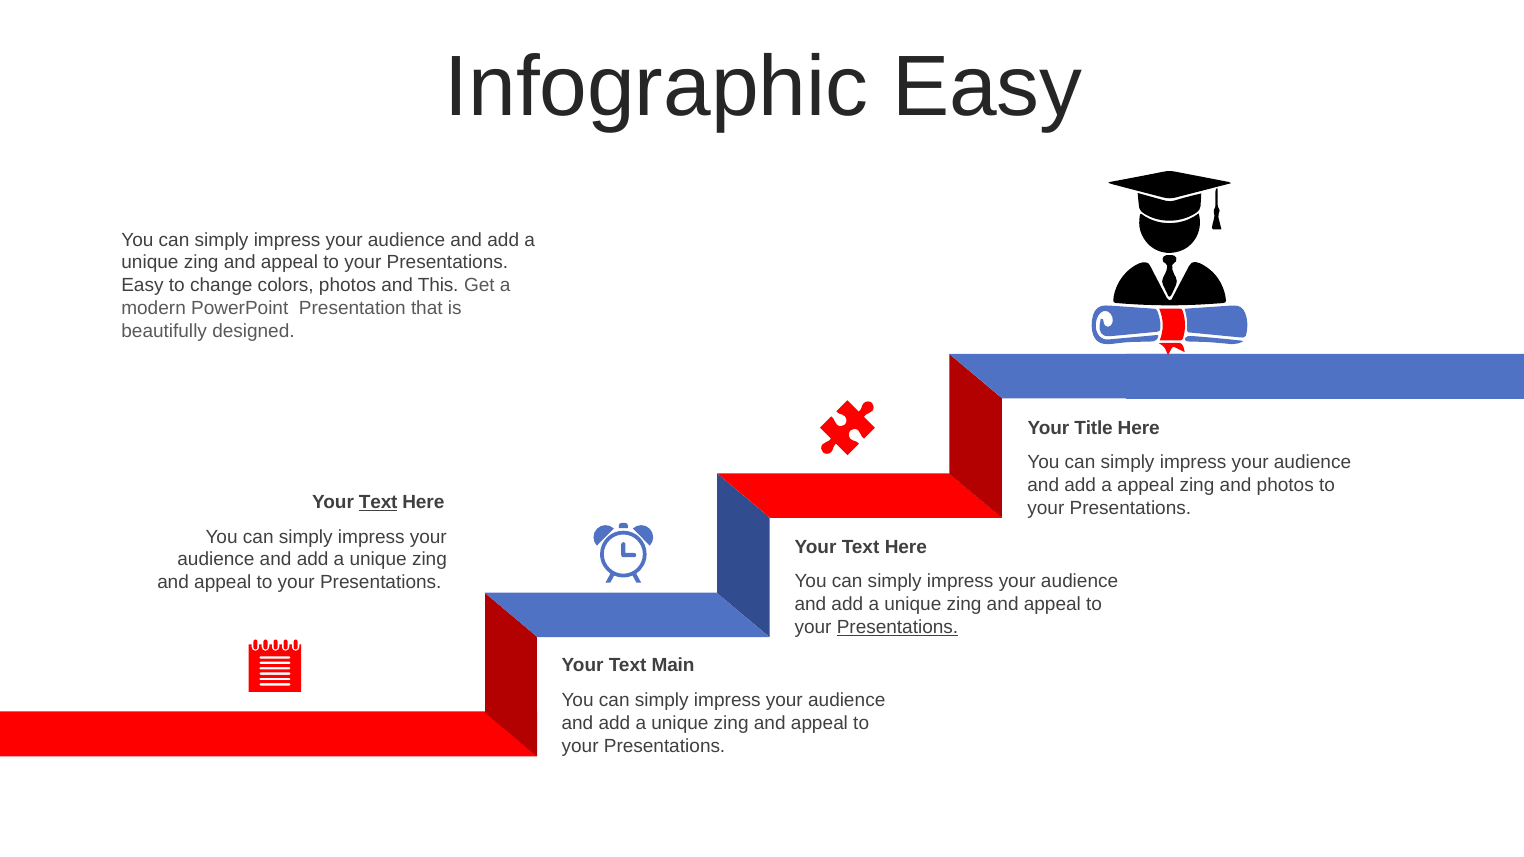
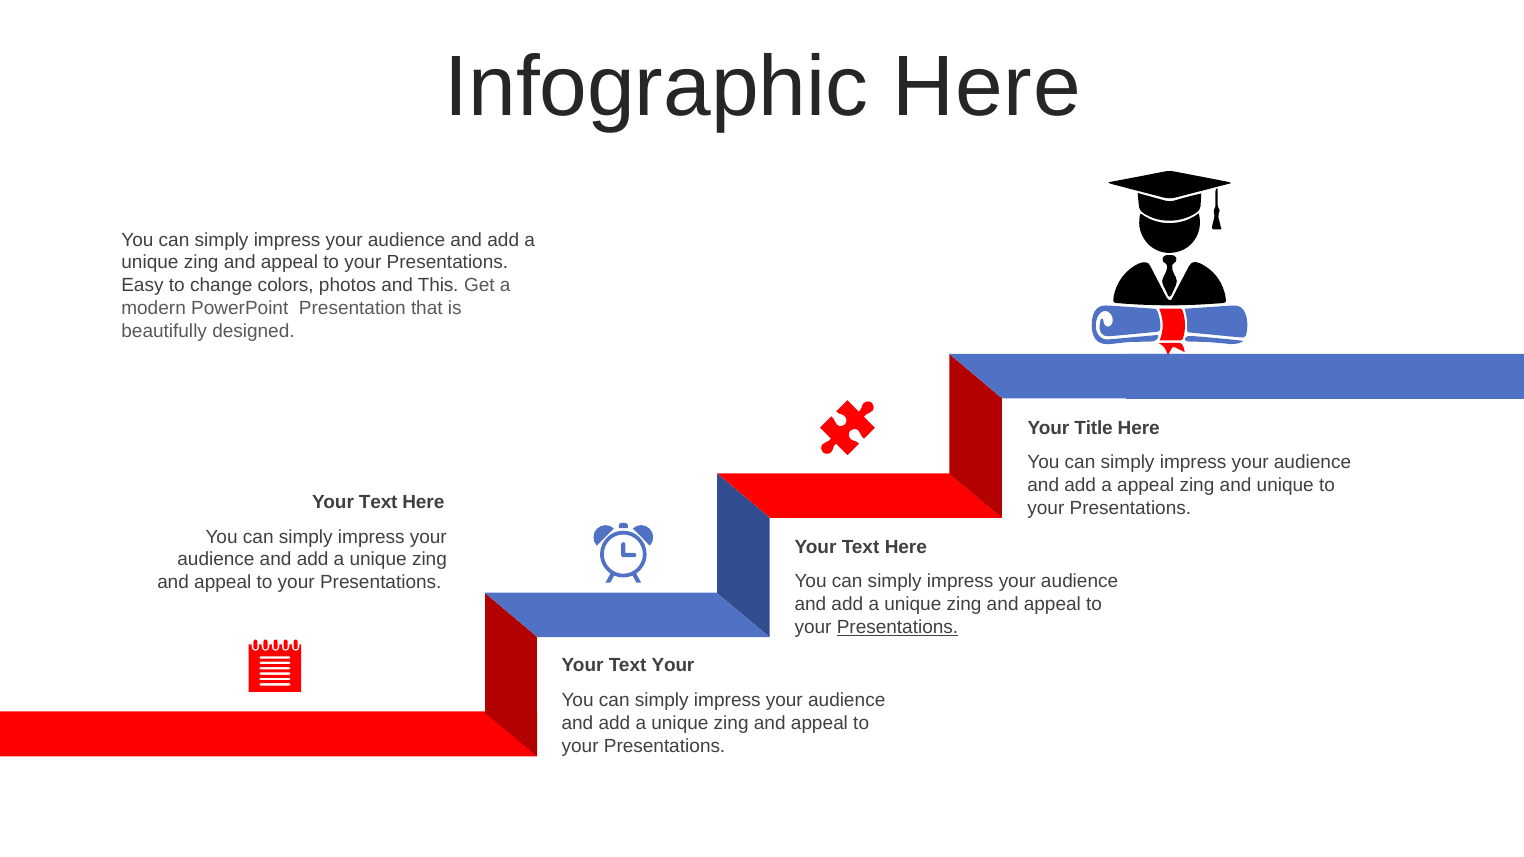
Infographic Easy: Easy -> Here (987, 87)
and photos: photos -> unique (1285, 486)
Text underline: present -> none (378, 502)
Text Main: Main -> Your (673, 666)
